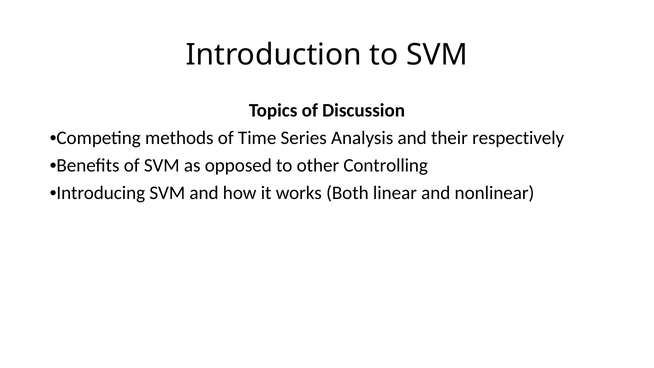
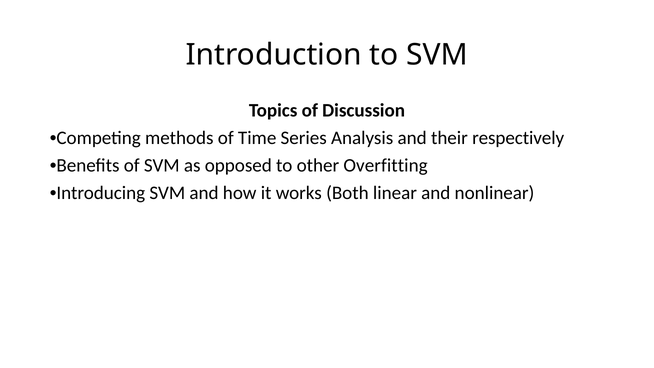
Controlling: Controlling -> Overfitting (386, 165)
